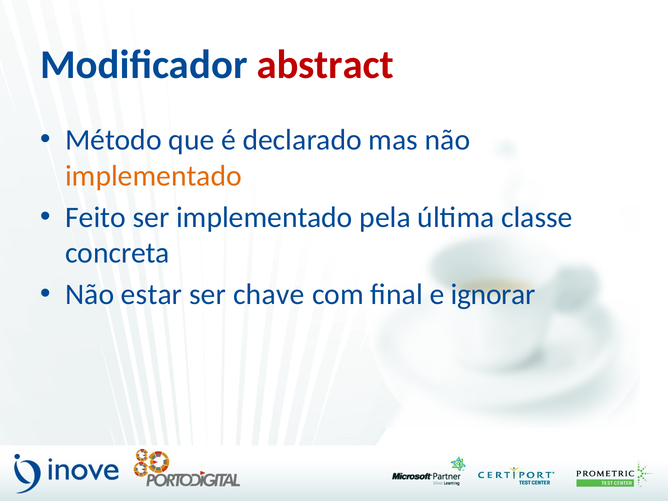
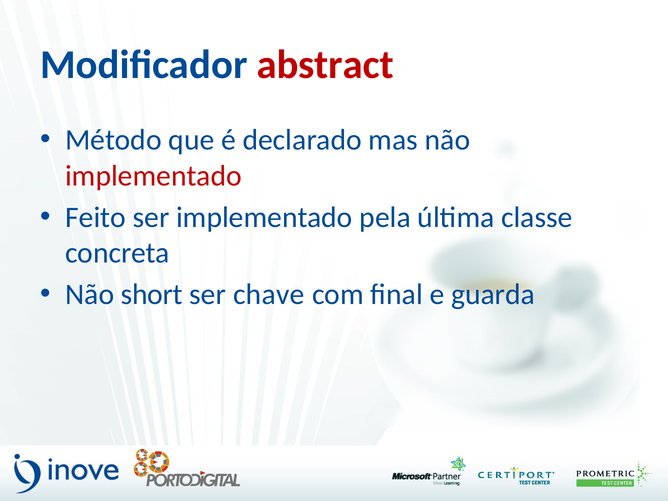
implementado colour: orange -> red (153, 176)
estar: estar -> short (152, 295)
ignorar: ignorar -> guarda (493, 295)
